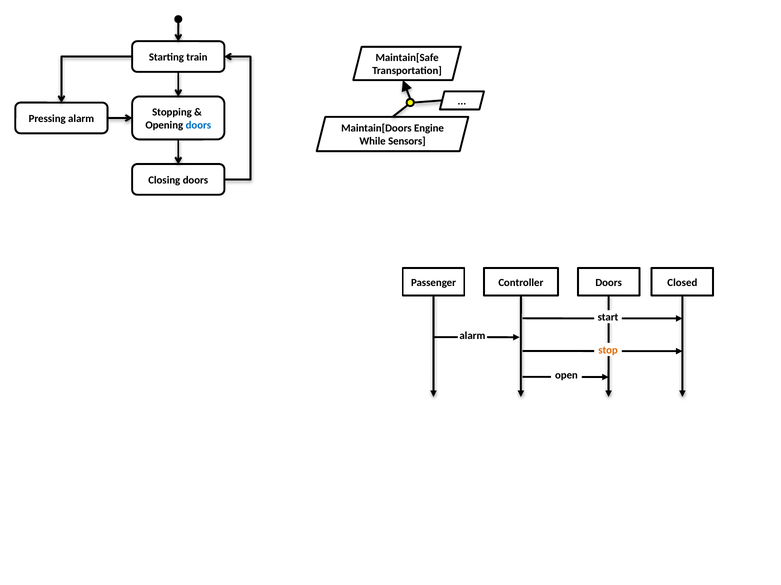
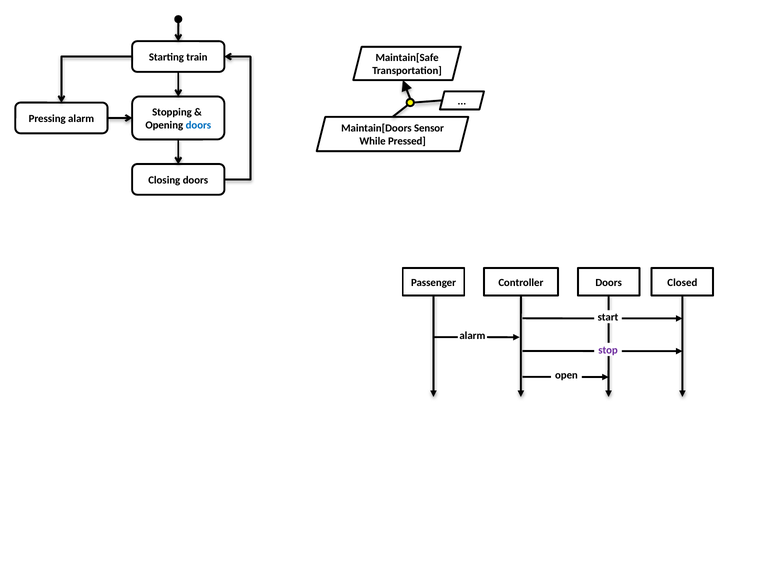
Engine: Engine -> Sensor (429, 128)
Sensors: Sensors -> Pressed (407, 141)
stop colour: orange -> purple (608, 351)
